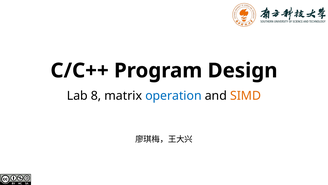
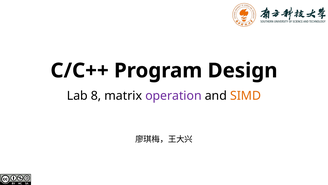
operation colour: blue -> purple (173, 96)
